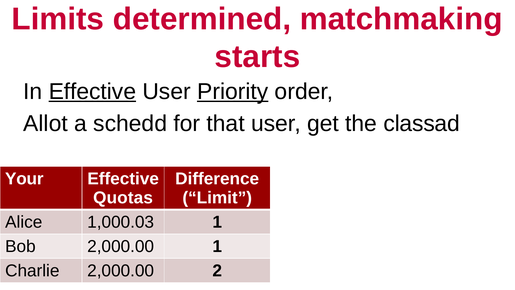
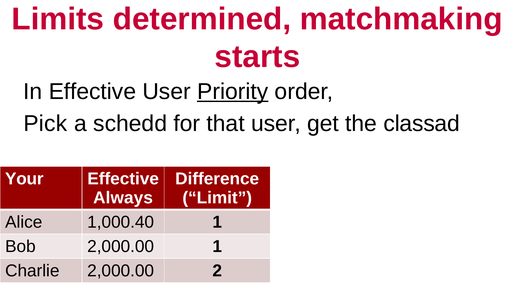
Effective underline: present -> none (92, 91)
Allot: Allot -> Pick (45, 124)
Quotas: Quotas -> Always (123, 198)
1,000.03: 1,000.03 -> 1,000.40 (121, 222)
